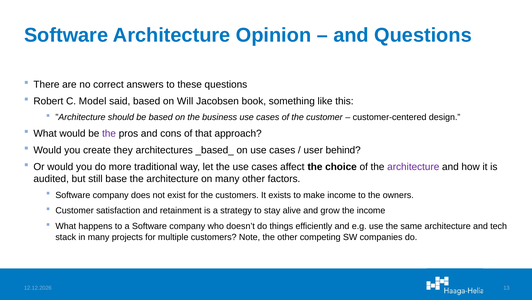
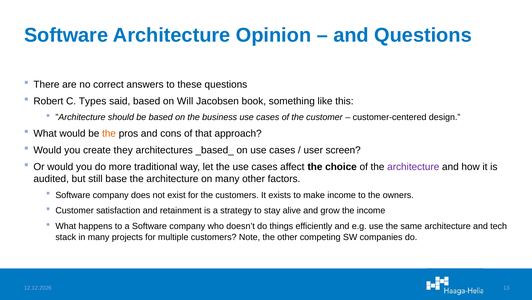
Model: Model -> Types (93, 101)
the colour: purple -> orange (109, 133)
behind: behind -> screen (343, 150)
